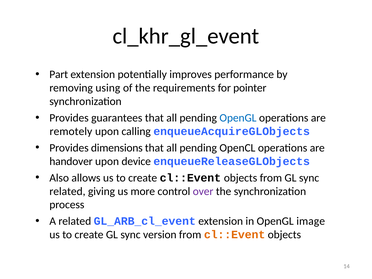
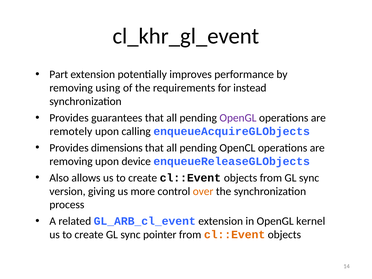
pointer: pointer -> instead (250, 88)
OpenGL colour: blue -> purple (238, 118)
handover: handover -> removing (71, 161)
related: related -> version (67, 191)
over colour: purple -> orange (203, 191)
image: image -> kernel (311, 221)
version: version -> pointer (160, 235)
